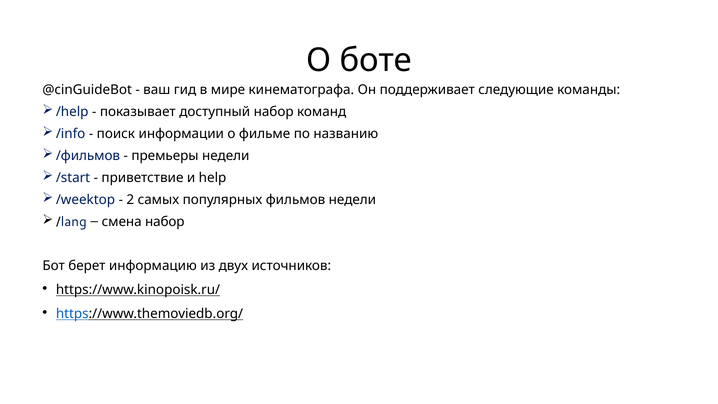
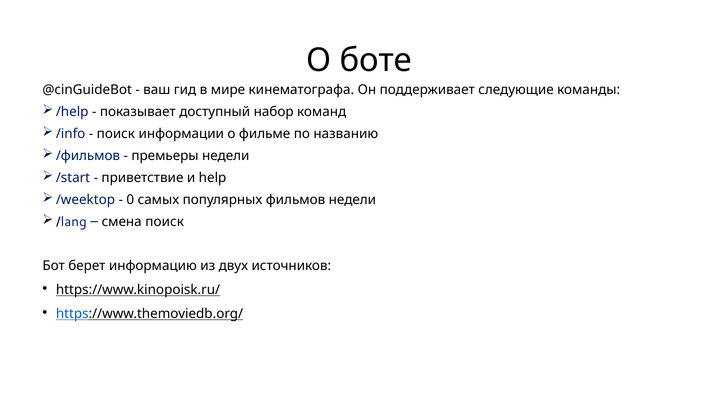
2: 2 -> 0 (130, 200)
смена набор: набор -> поиск (165, 222)
